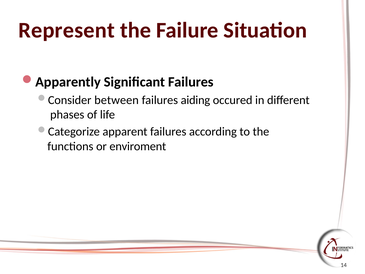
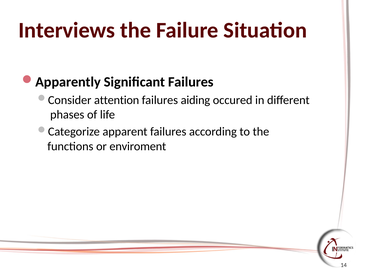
Represent: Represent -> Interviews (67, 30)
between: between -> attention (117, 100)
